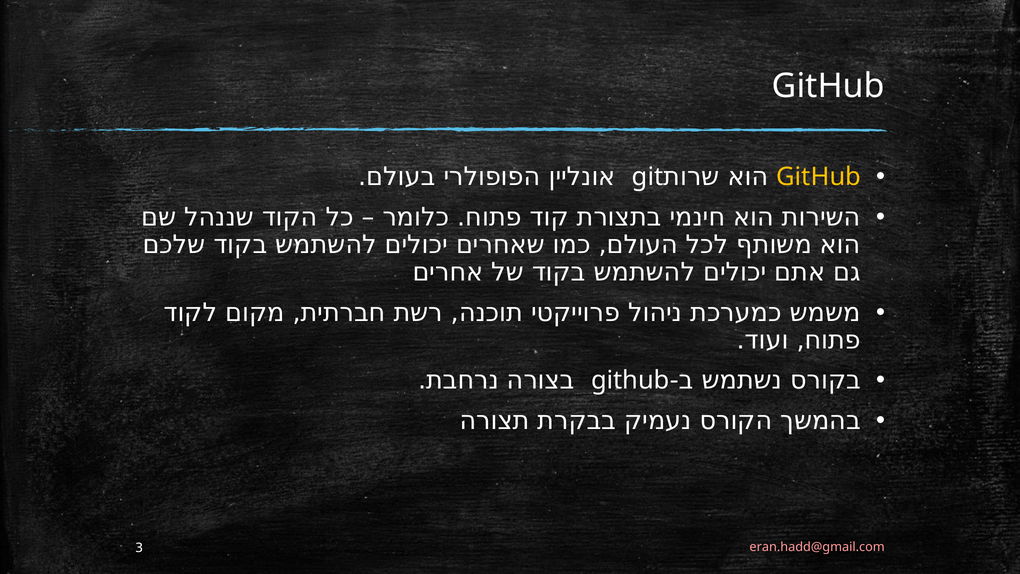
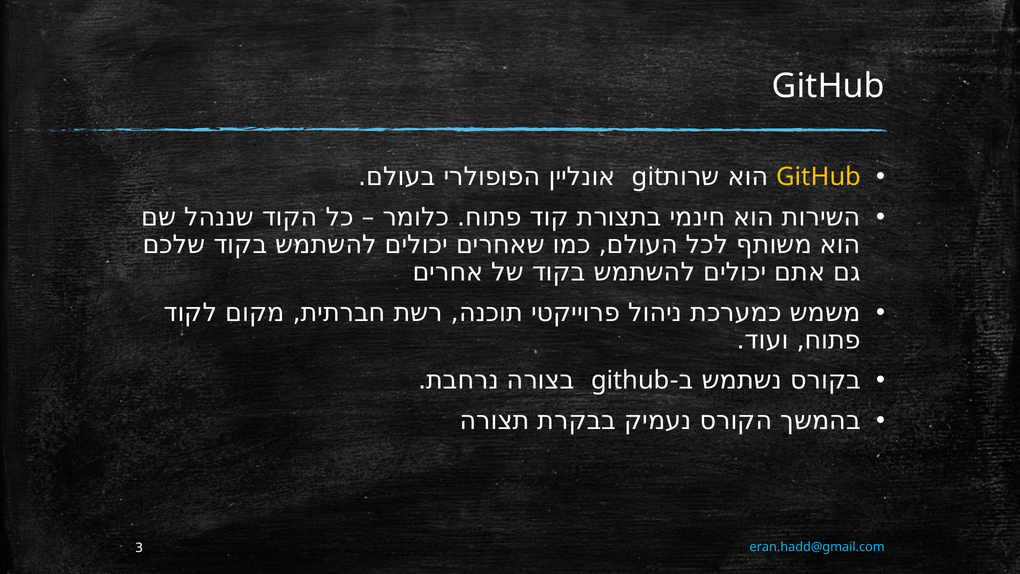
eran.hadd@gmail.com colour: pink -> light blue (817, 547)
